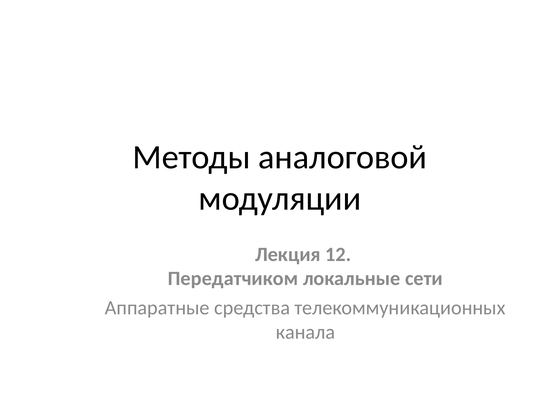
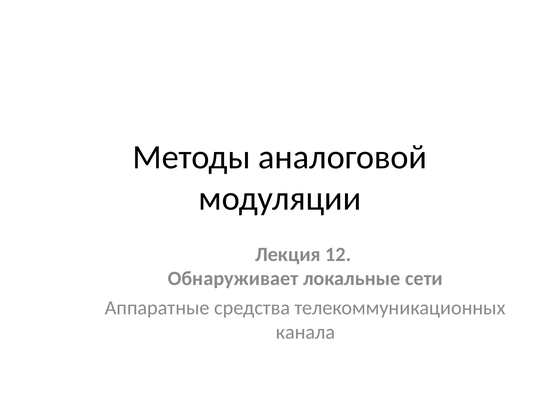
Передатчиком: Передатчиком -> Обнаруживает (233, 279)
